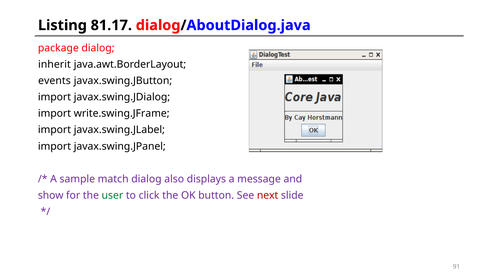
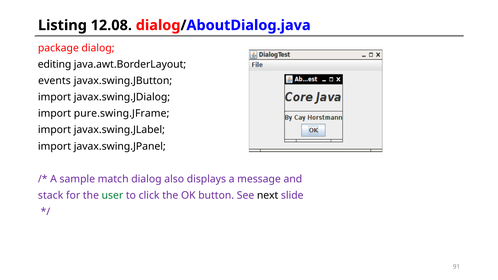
81.17: 81.17 -> 12.08 (111, 25)
inherit: inherit -> editing (55, 64)
write.swing.JFrame: write.swing.JFrame -> pure.swing.JFrame (122, 114)
show: show -> stack (51, 195)
next colour: red -> black (268, 195)
